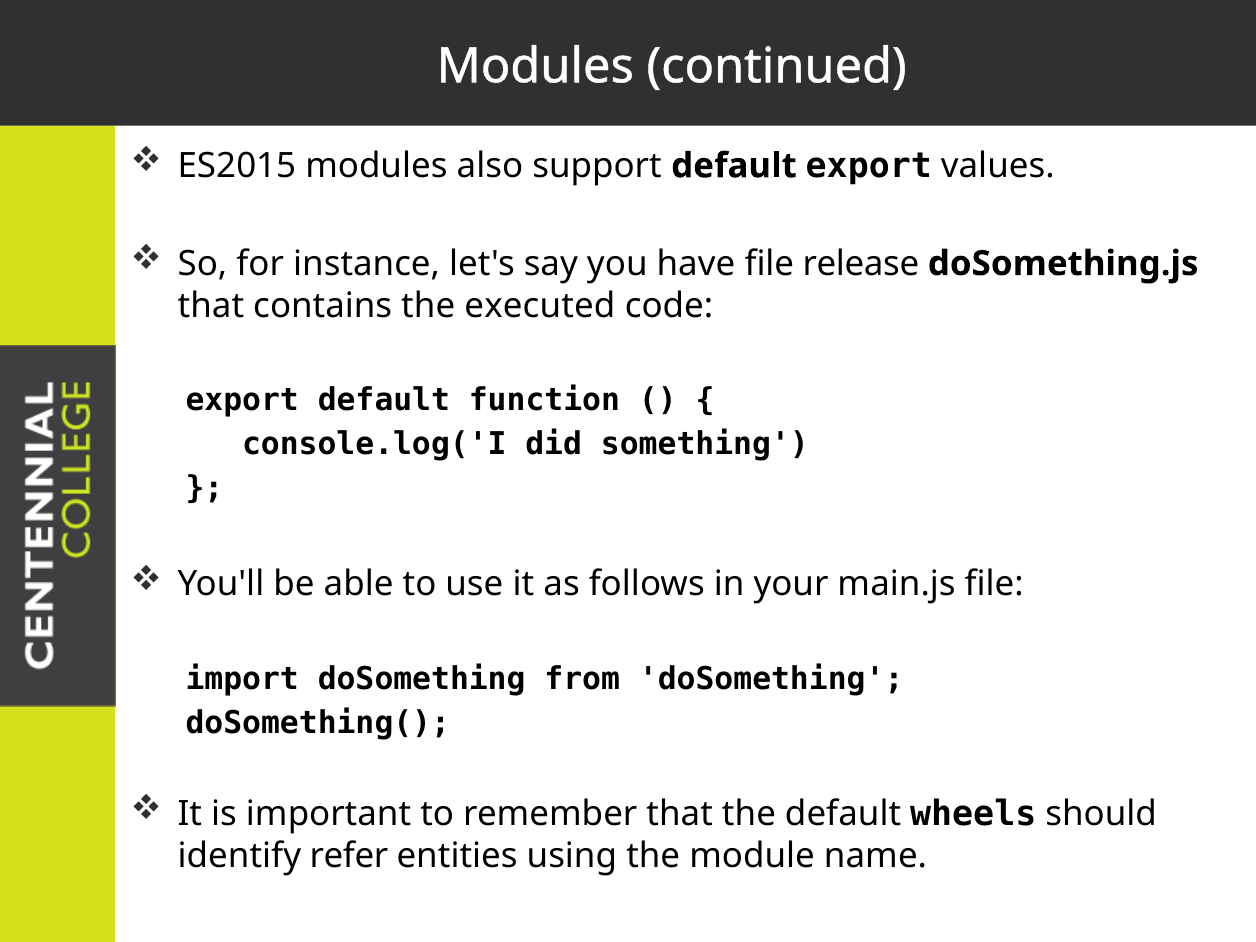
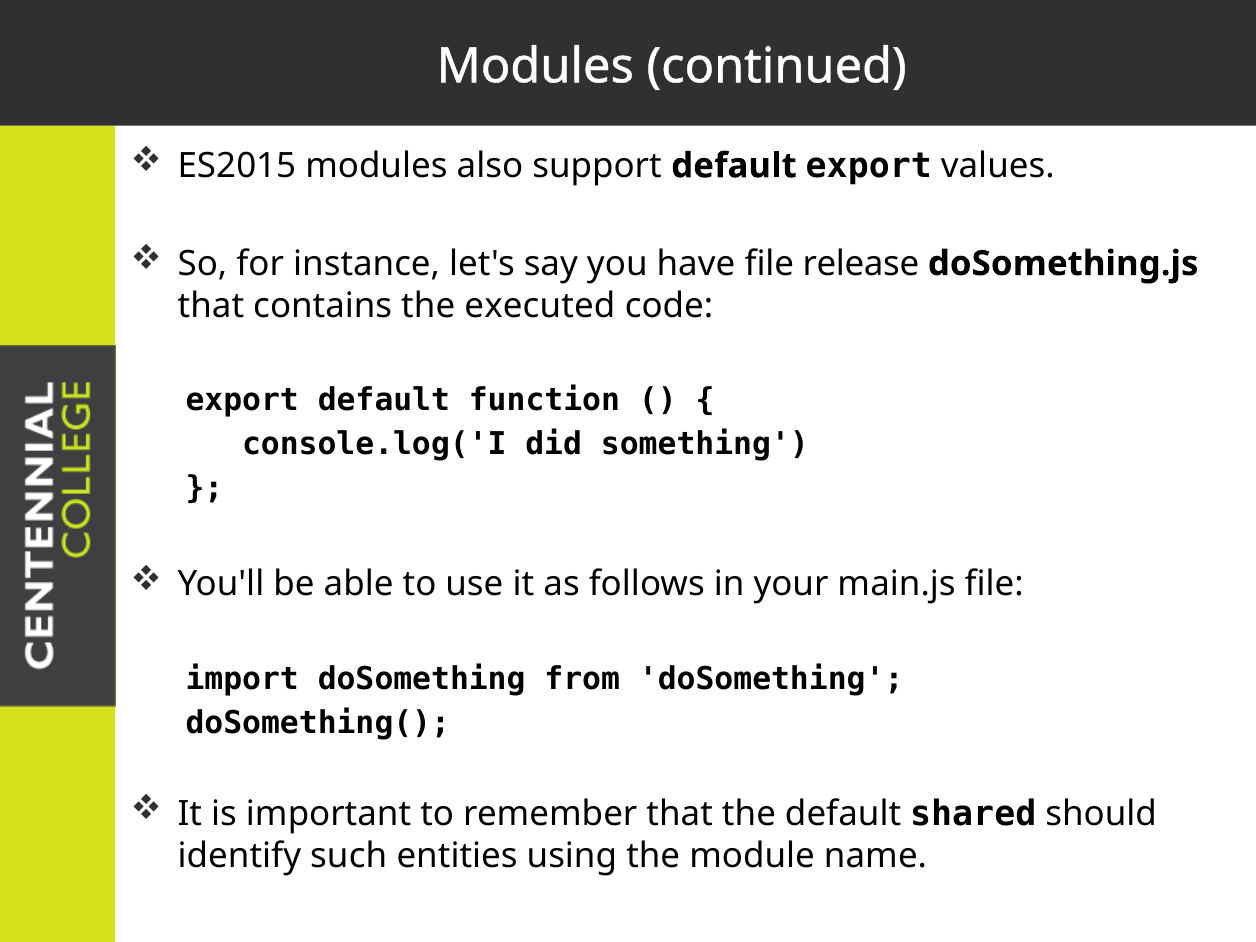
wheels: wheels -> shared (973, 814)
refer: refer -> such (349, 856)
